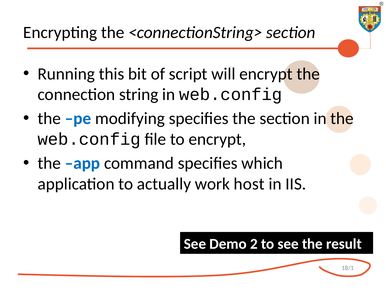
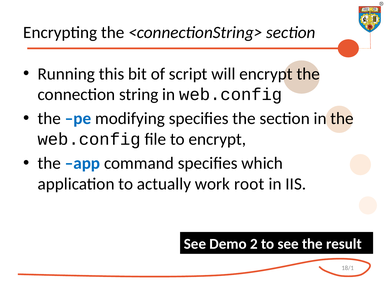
host: host -> root (249, 184)
